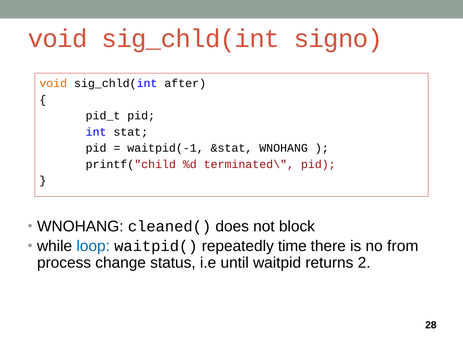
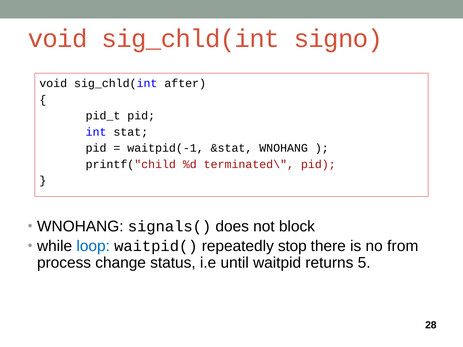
void colour: orange -> black (53, 83)
cleaned(: cleaned( -> signals( (170, 227)
time: time -> stop (292, 246)
2: 2 -> 5 (364, 263)
